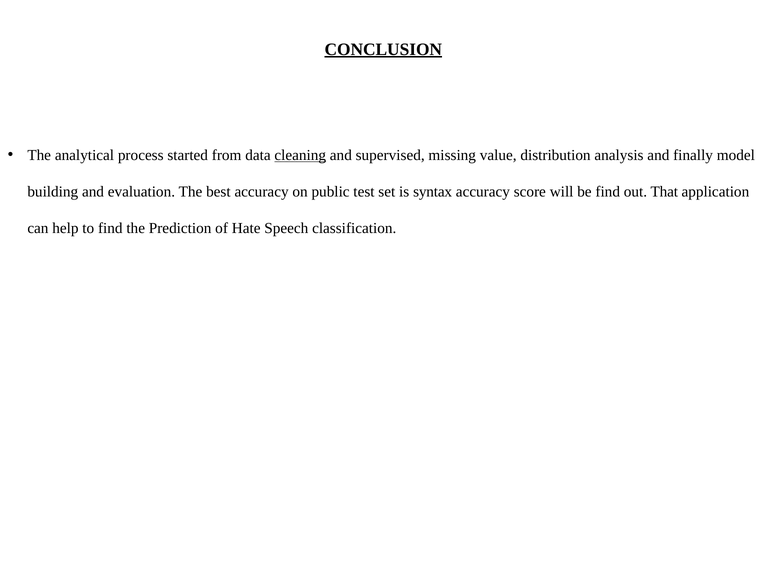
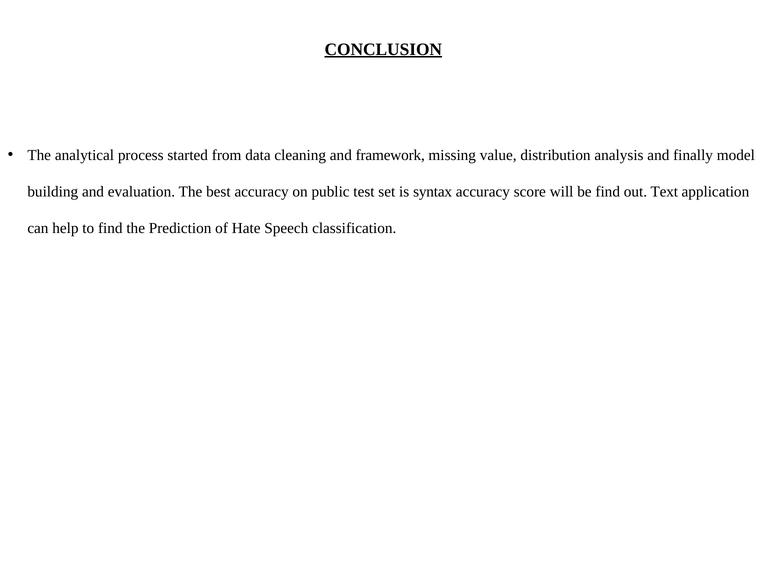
cleaning underline: present -> none (300, 155)
supervised: supervised -> framework (390, 155)
That: That -> Text (664, 192)
